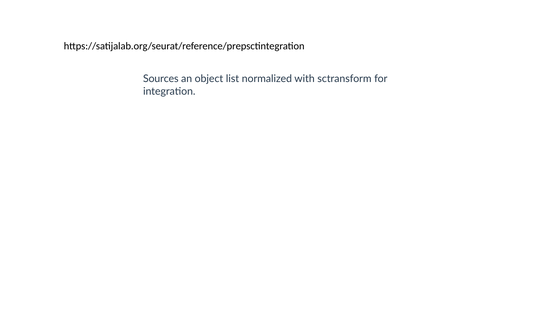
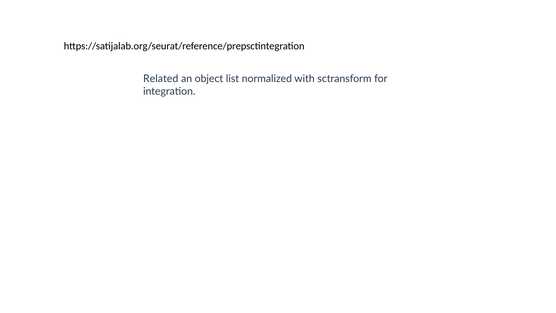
Sources: Sources -> Related (161, 79)
